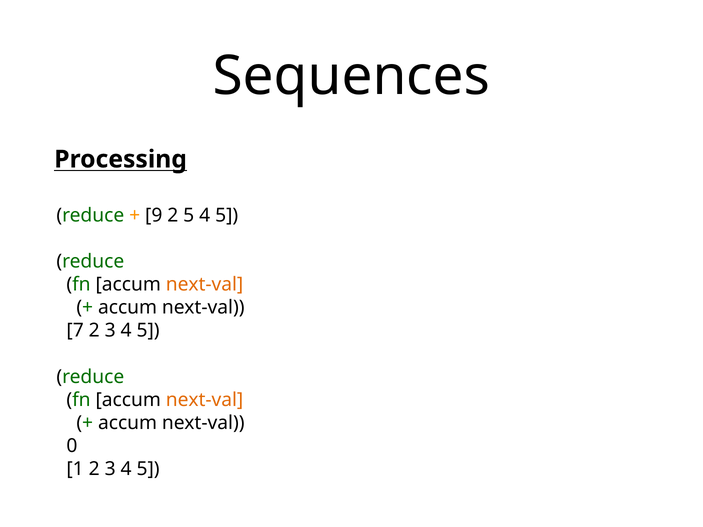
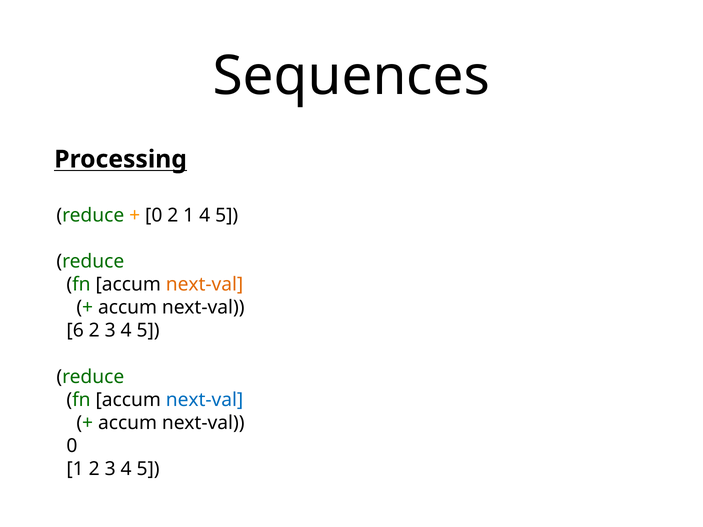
9: 9 -> 0 (154, 215)
2 5: 5 -> 1 (189, 215)
7: 7 -> 6 (75, 331)
next-val colour: orange -> blue (205, 400)
